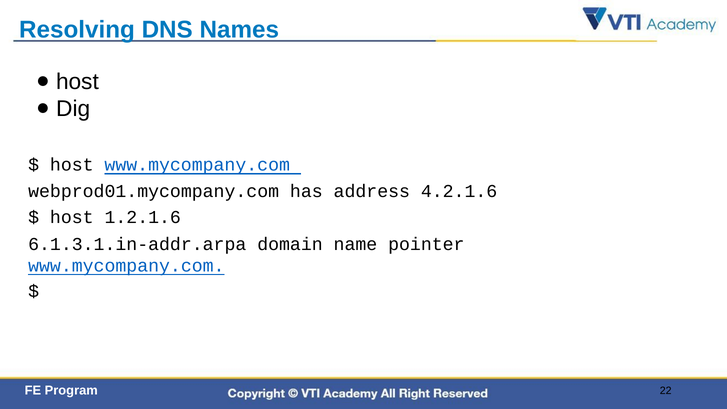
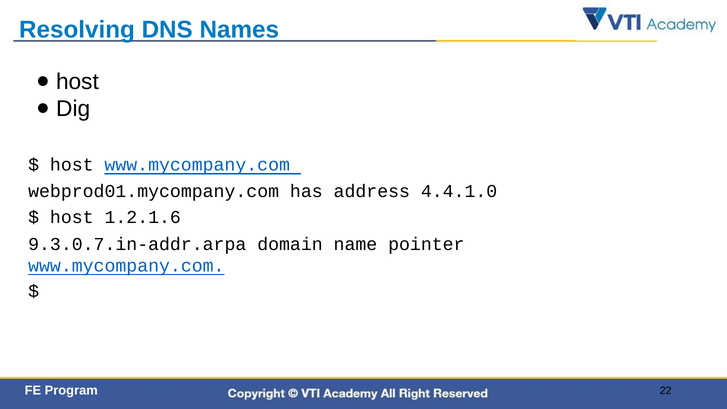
4.2.1.6: 4.2.1.6 -> 4.4.1.0 (459, 191)
6.1.3.1.in-addr.arpa: 6.1.3.1.in-addr.arpa -> 9.3.0.7.in-addr.arpa (137, 244)
